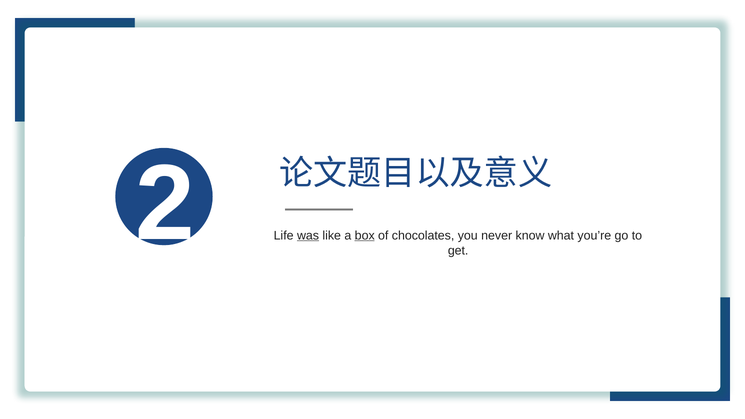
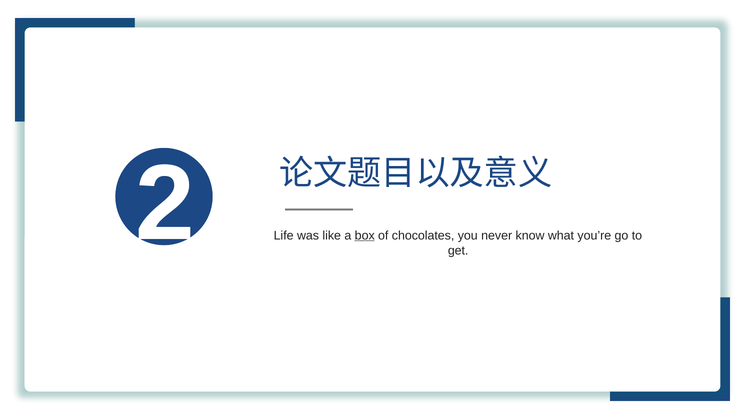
was underline: present -> none (308, 236)
